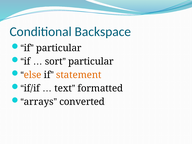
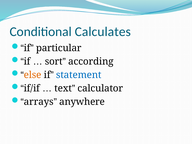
Backspace: Backspace -> Calculates (103, 32)
particular: particular -> according (91, 61)
statement colour: orange -> blue (79, 75)
formatted: formatted -> calculator (100, 88)
converted: converted -> anywhere (82, 102)
